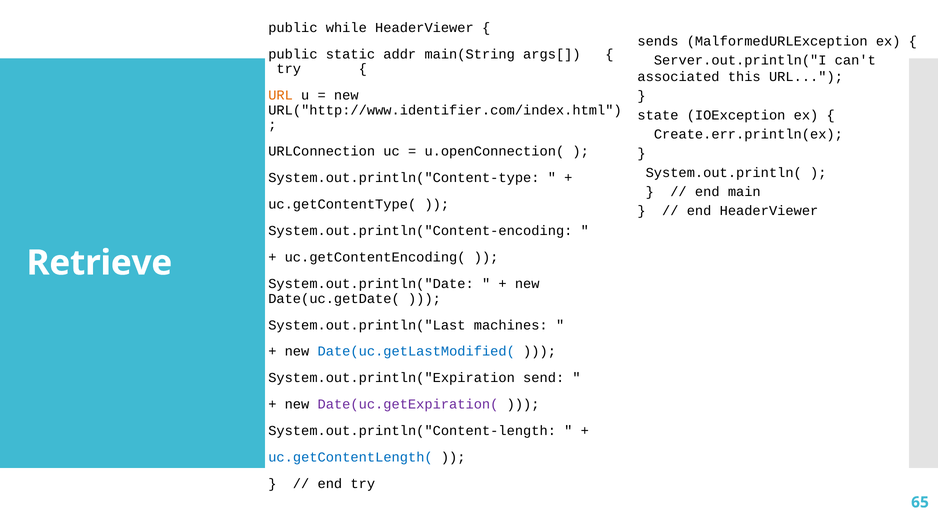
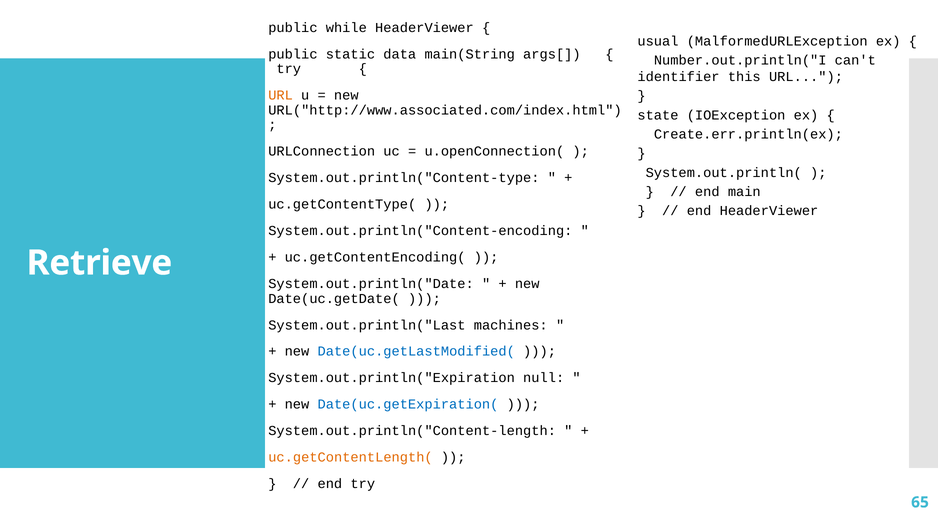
sends: sends -> usual (658, 41)
addr: addr -> data (400, 54)
Server.out.println("I: Server.out.println("I -> Number.out.println("I (740, 60)
associated: associated -> identifier (679, 77)
URL("http://www.identifier.com/index.html: URL("http://www.identifier.com/index.html -> URL("http://www.associated.com/index.html (445, 110)
send: send -> null (544, 378)
Date(uc.getExpiration( colour: purple -> blue (408, 405)
uc.getContentLength( colour: blue -> orange (350, 458)
